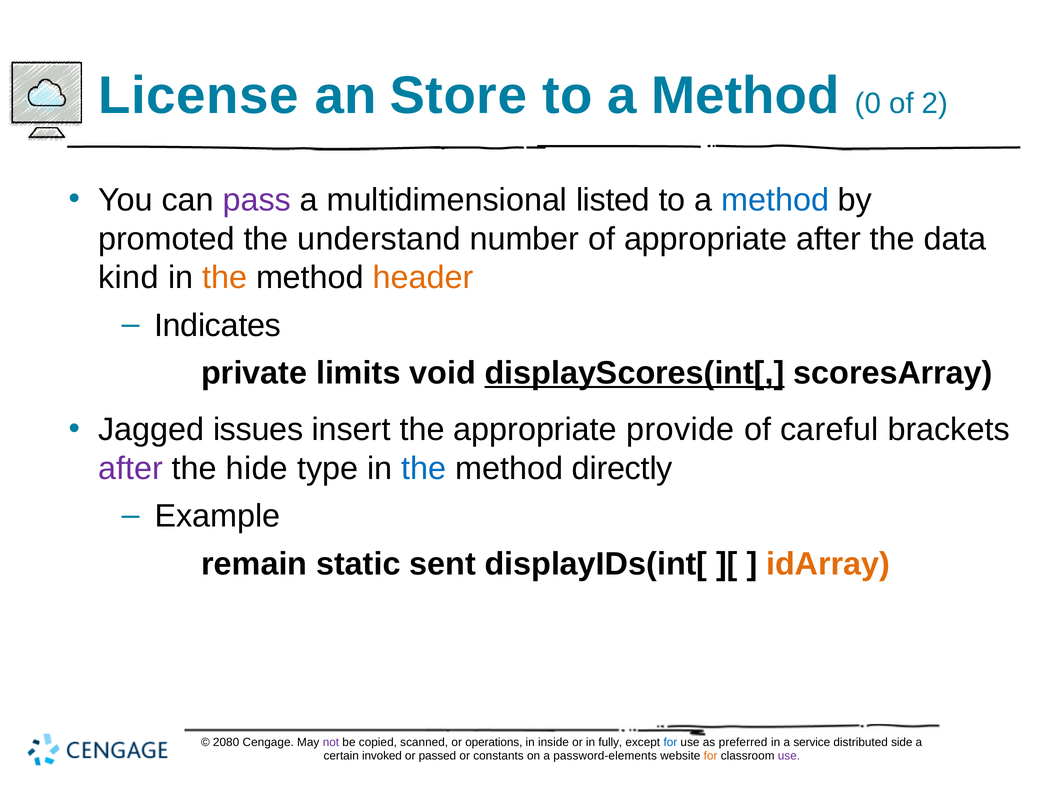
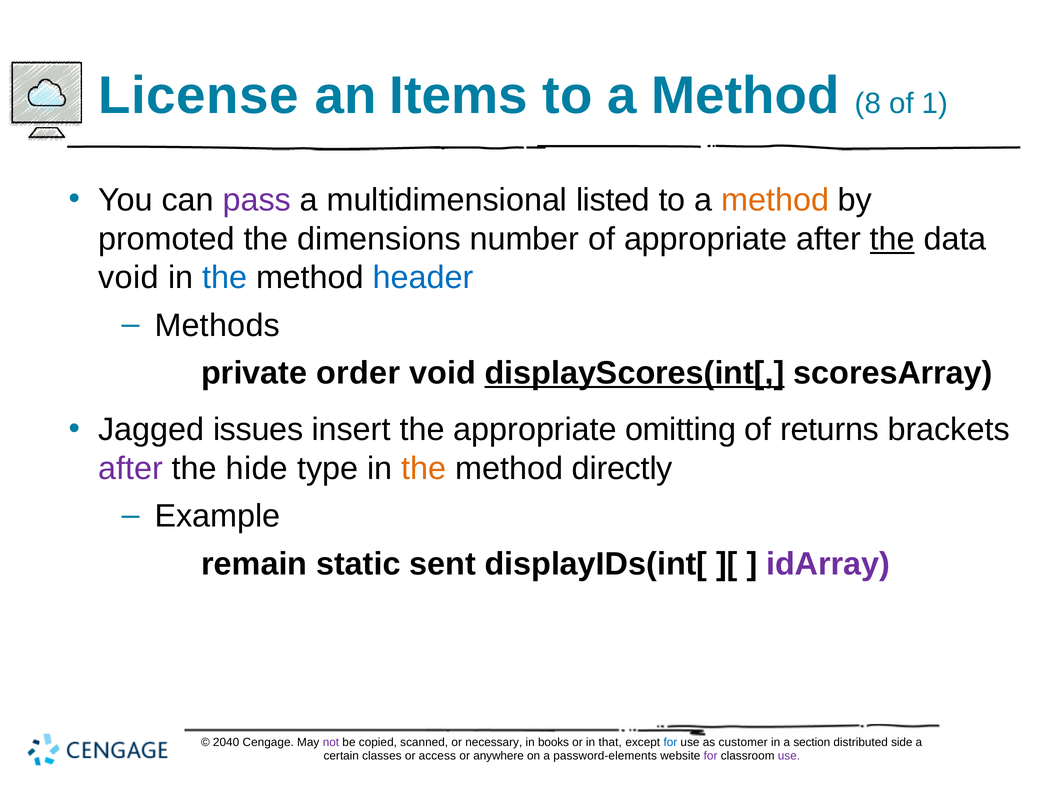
Store: Store -> Items (459, 96)
0: 0 -> 8 (868, 103)
2: 2 -> 1 (935, 103)
method colour: blue -> orange (775, 200)
understand: understand -> dimensions (379, 239)
the underline: none -> present (892, 239)
kind: kind -> void (129, 278)
the colour: orange -> blue (225, 278)
header colour: orange -> blue (423, 278)
Indicates: Indicates -> Methods (217, 325)
limits: limits -> order (358, 373)
provide: provide -> omitting (681, 430)
careful: careful -> returns (830, 430)
the colour: blue -> orange (424, 469)
idArray colour: orange -> purple (828, 564)
2080: 2080 -> 2040 (226, 742)
operations: operations -> necessary (494, 742)
inside: inside -> books (554, 742)
fully: fully -> that (610, 742)
preferred: preferred -> customer (743, 742)
service: service -> section (812, 742)
invoked: invoked -> classes (382, 756)
passed: passed -> access (437, 756)
constants: constants -> anywhere (499, 756)
for colour: orange -> purple (711, 756)
